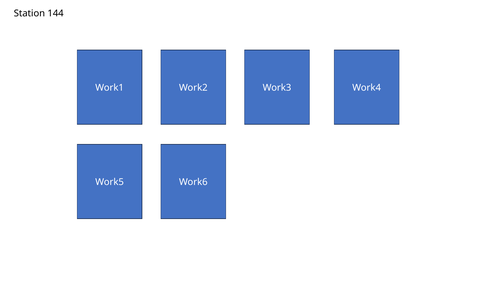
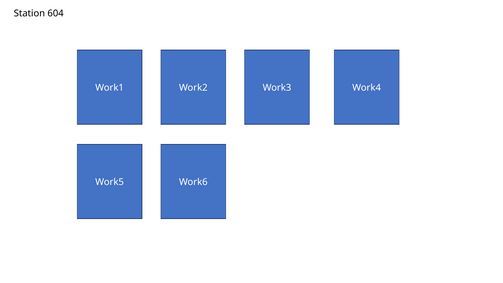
144: 144 -> 604 (56, 13)
